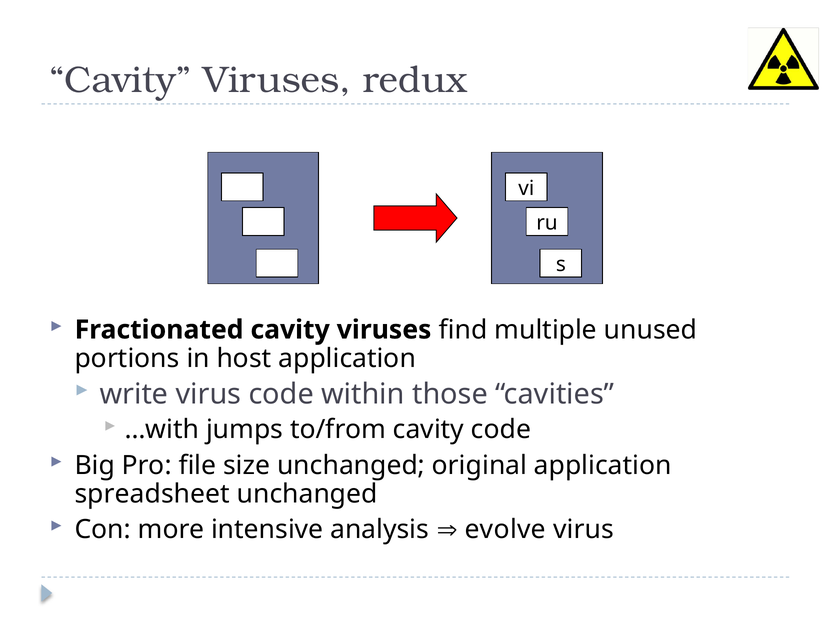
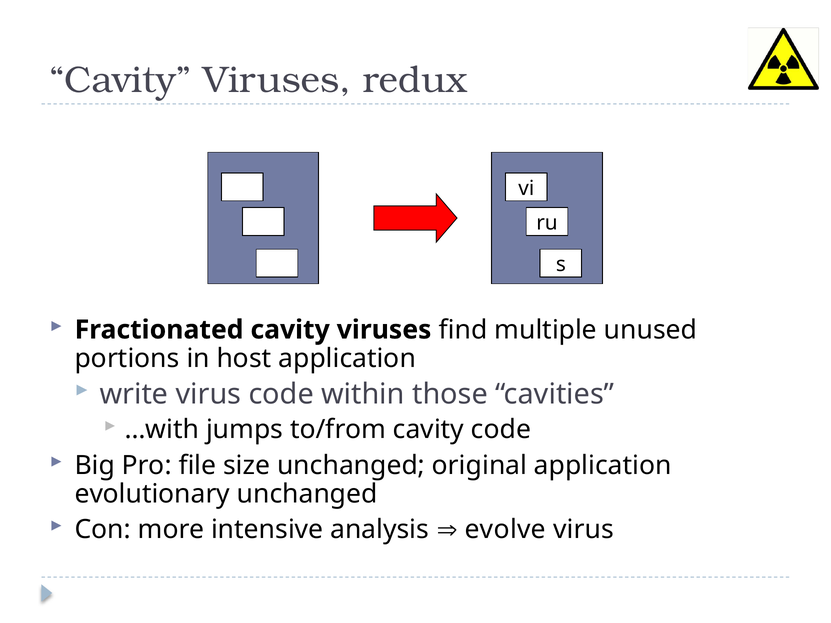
spreadsheet: spreadsheet -> evolutionary (152, 494)
